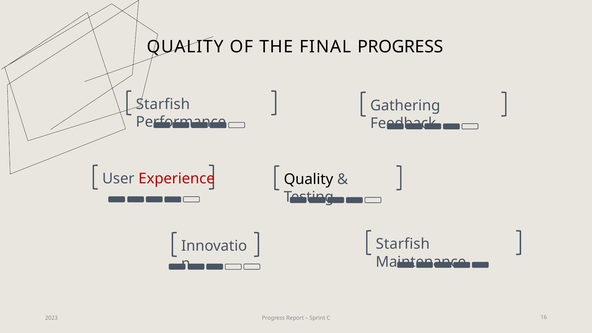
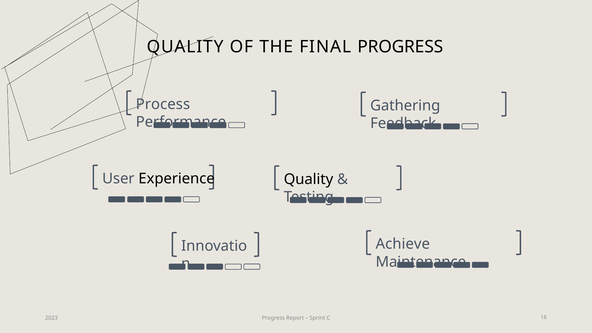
Starfish: Starfish -> Process (163, 104)
Experience colour: red -> black (177, 179)
Starfish: Starfish -> Achieve (403, 244)
